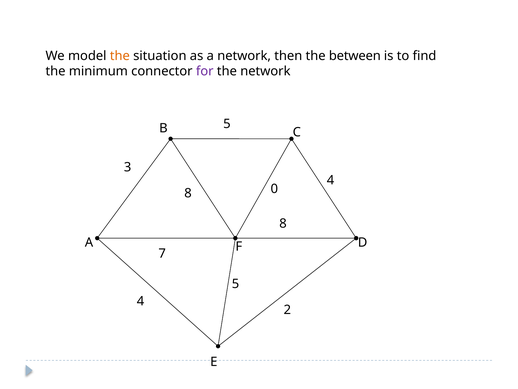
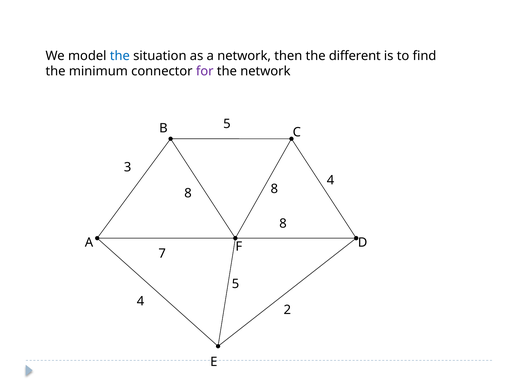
the colour: orange -> blue (120, 56)
between: between -> different (355, 56)
8 0: 0 -> 8 (274, 189)
